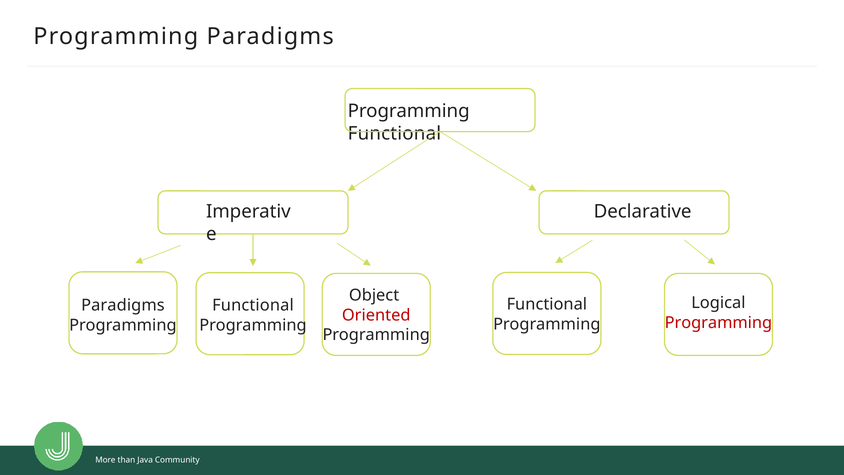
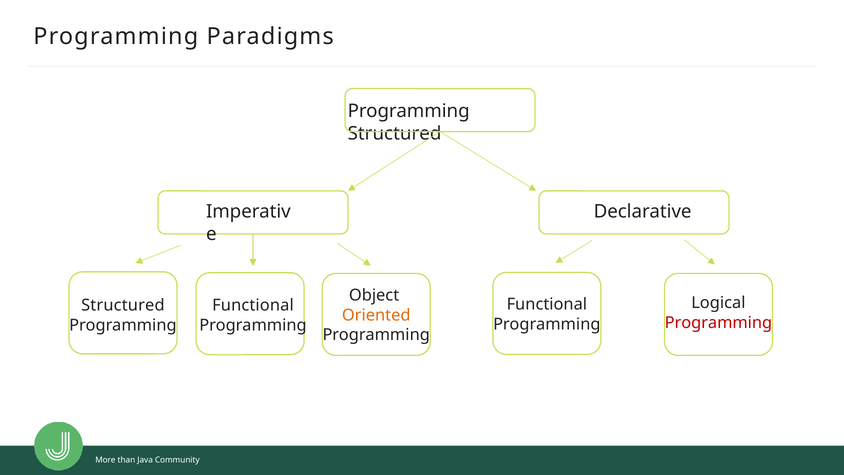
Functional: Functional -> Structured (395, 134)
Paradigms: Paradigms -> Structured (123, 305)
Oriented colour: red -> orange (376, 315)
